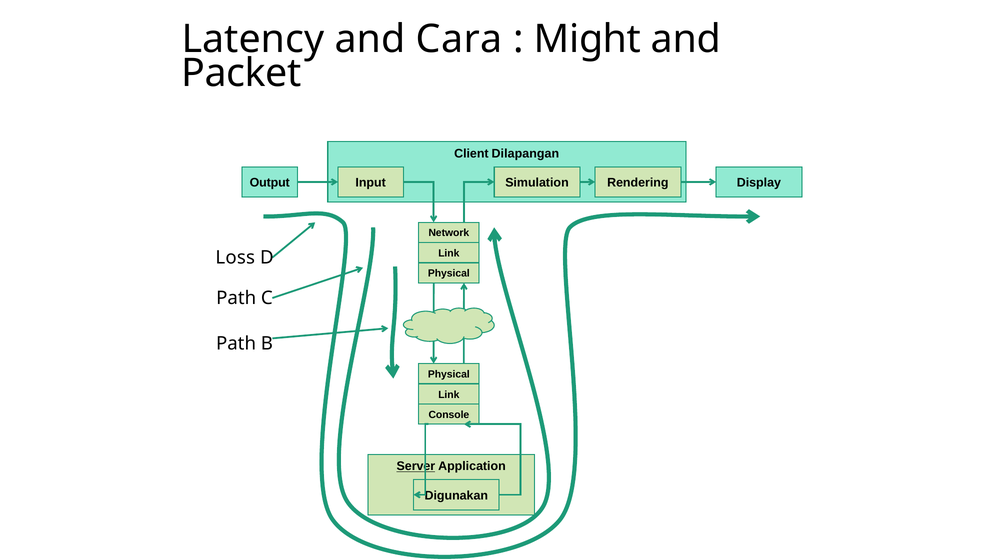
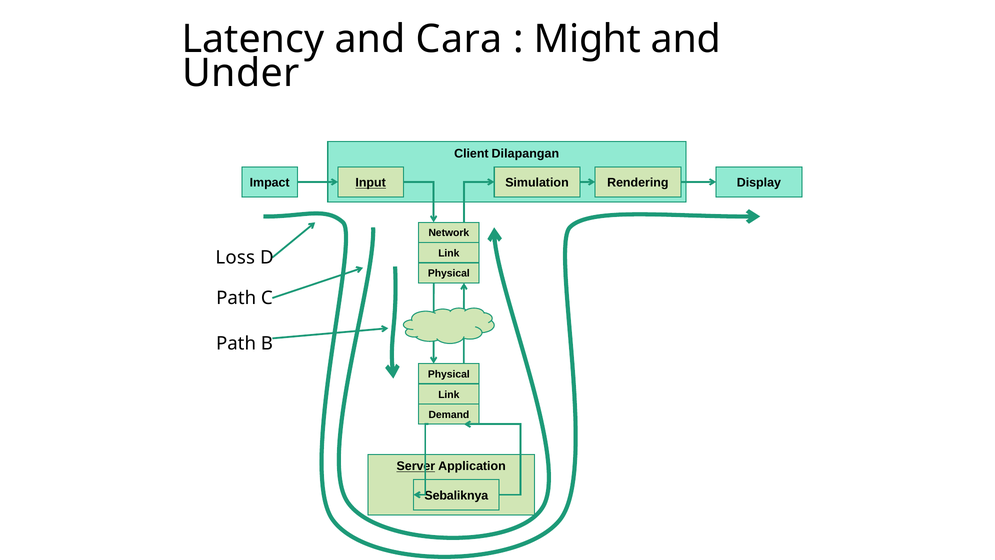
Packet: Packet -> Under (241, 73)
Output: Output -> Impact (270, 183)
Input underline: none -> present (371, 183)
Console: Console -> Demand (449, 415)
Digunakan: Digunakan -> Sebaliknya (456, 495)
